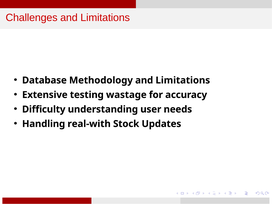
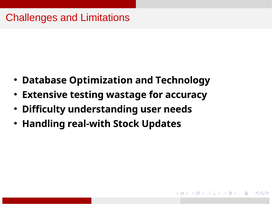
Methodology: Methodology -> Optimization (101, 80)
Limitations: Limitations -> Technology (183, 80)
